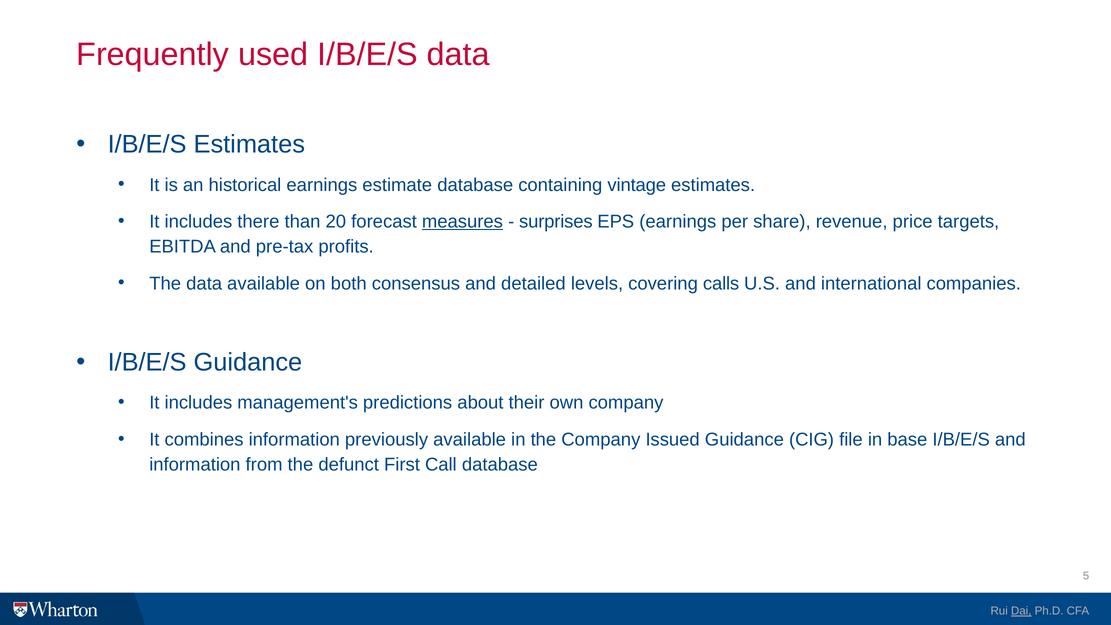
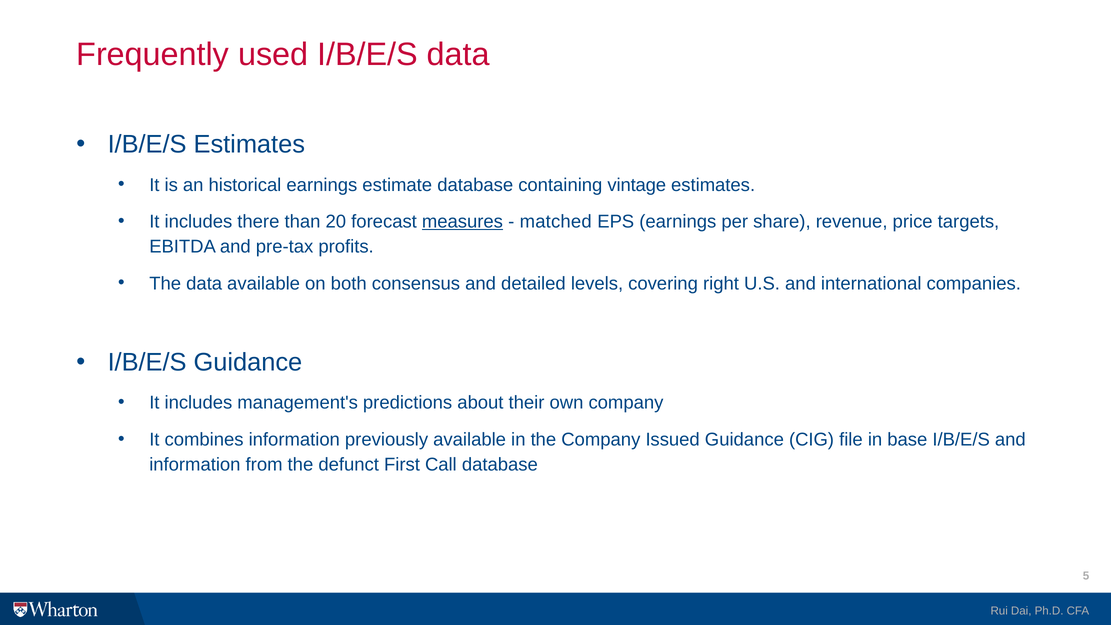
surprises: surprises -> matched (556, 222)
calls: calls -> right (721, 283)
Dai underline: present -> none (1021, 611)
